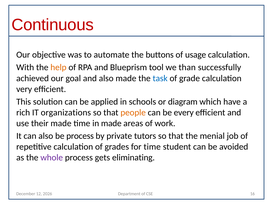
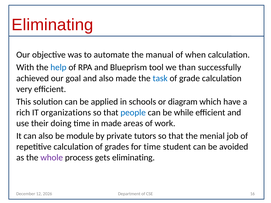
Continuous: Continuous -> Eliminating (52, 25)
buttons: buttons -> manual (160, 55)
usage: usage -> when (196, 55)
help colour: orange -> blue (58, 67)
people colour: orange -> blue (133, 113)
every: every -> while (184, 113)
their made: made -> doing (61, 123)
be process: process -> module (80, 136)
